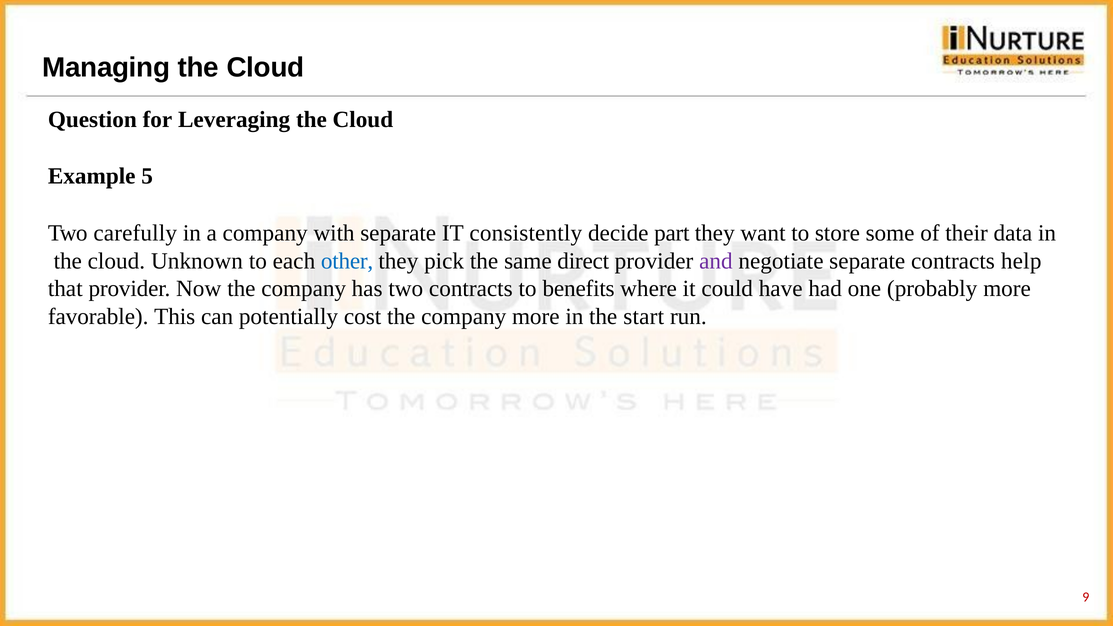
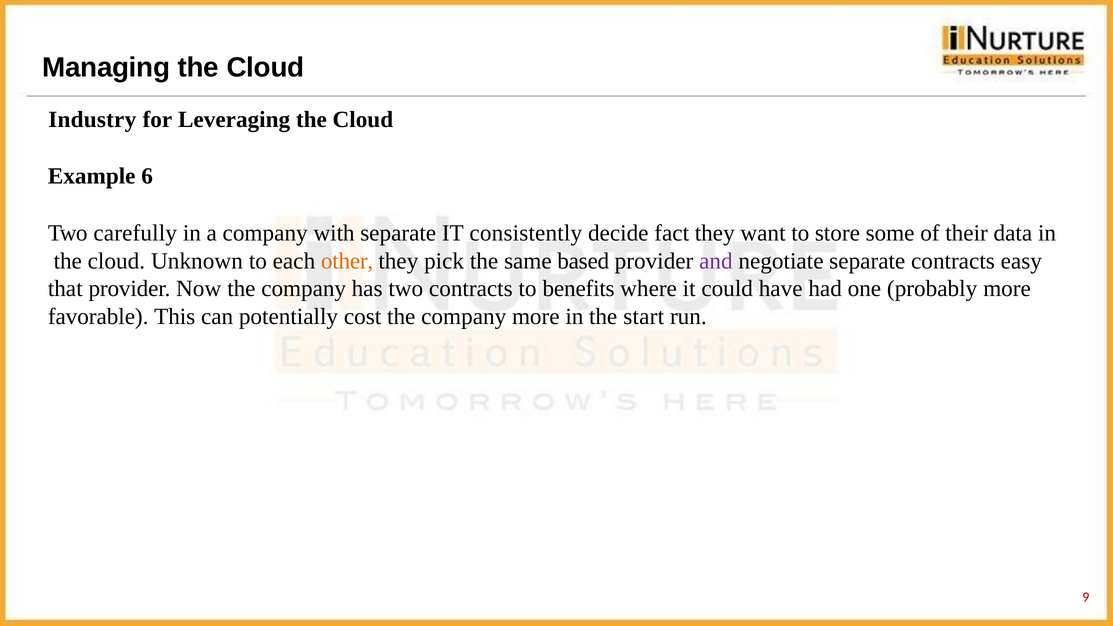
Question: Question -> Industry (92, 119)
5: 5 -> 6 (147, 176)
part: part -> fact (672, 233)
other colour: blue -> orange (347, 261)
direct: direct -> based (583, 261)
help: help -> easy (1021, 261)
